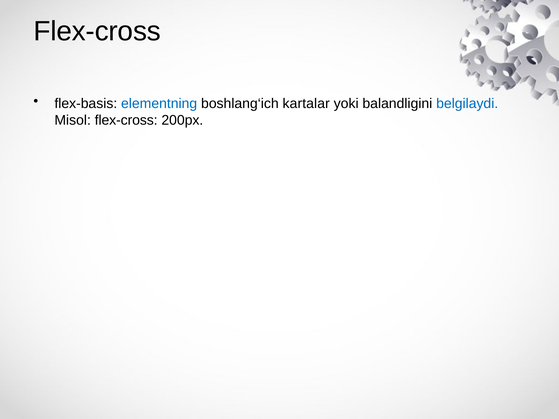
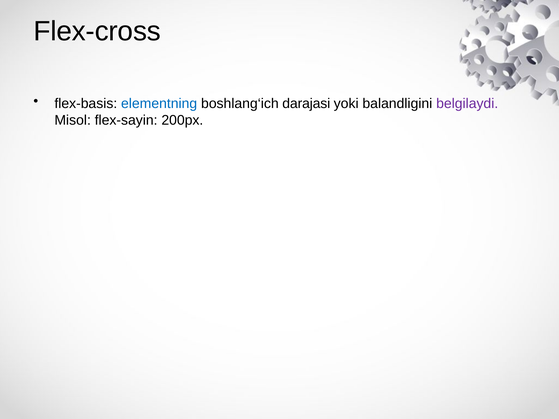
kartalar: kartalar -> darajasi (306, 103)
belgilaydi colour: blue -> purple (467, 103)
Misol flex-cross: flex-cross -> flex-sayin (126, 120)
